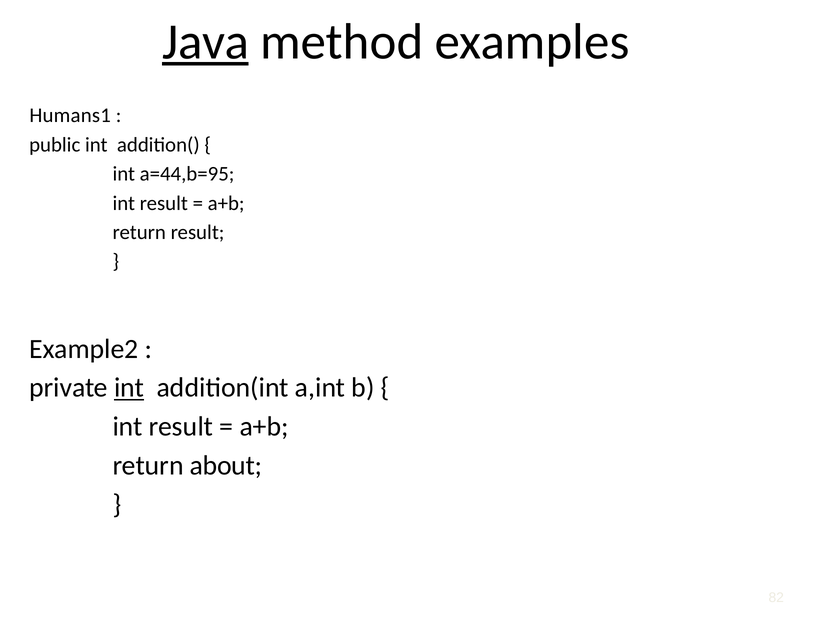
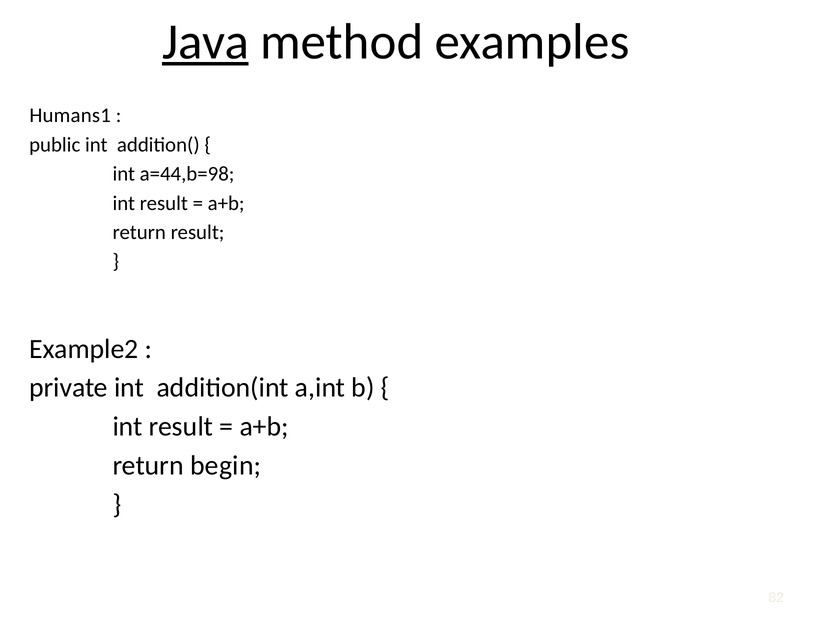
a=44,b=95: a=44,b=95 -> a=44,b=98 (187, 174)
int underline: present -> none (129, 387)
about: about -> begin (226, 465)
